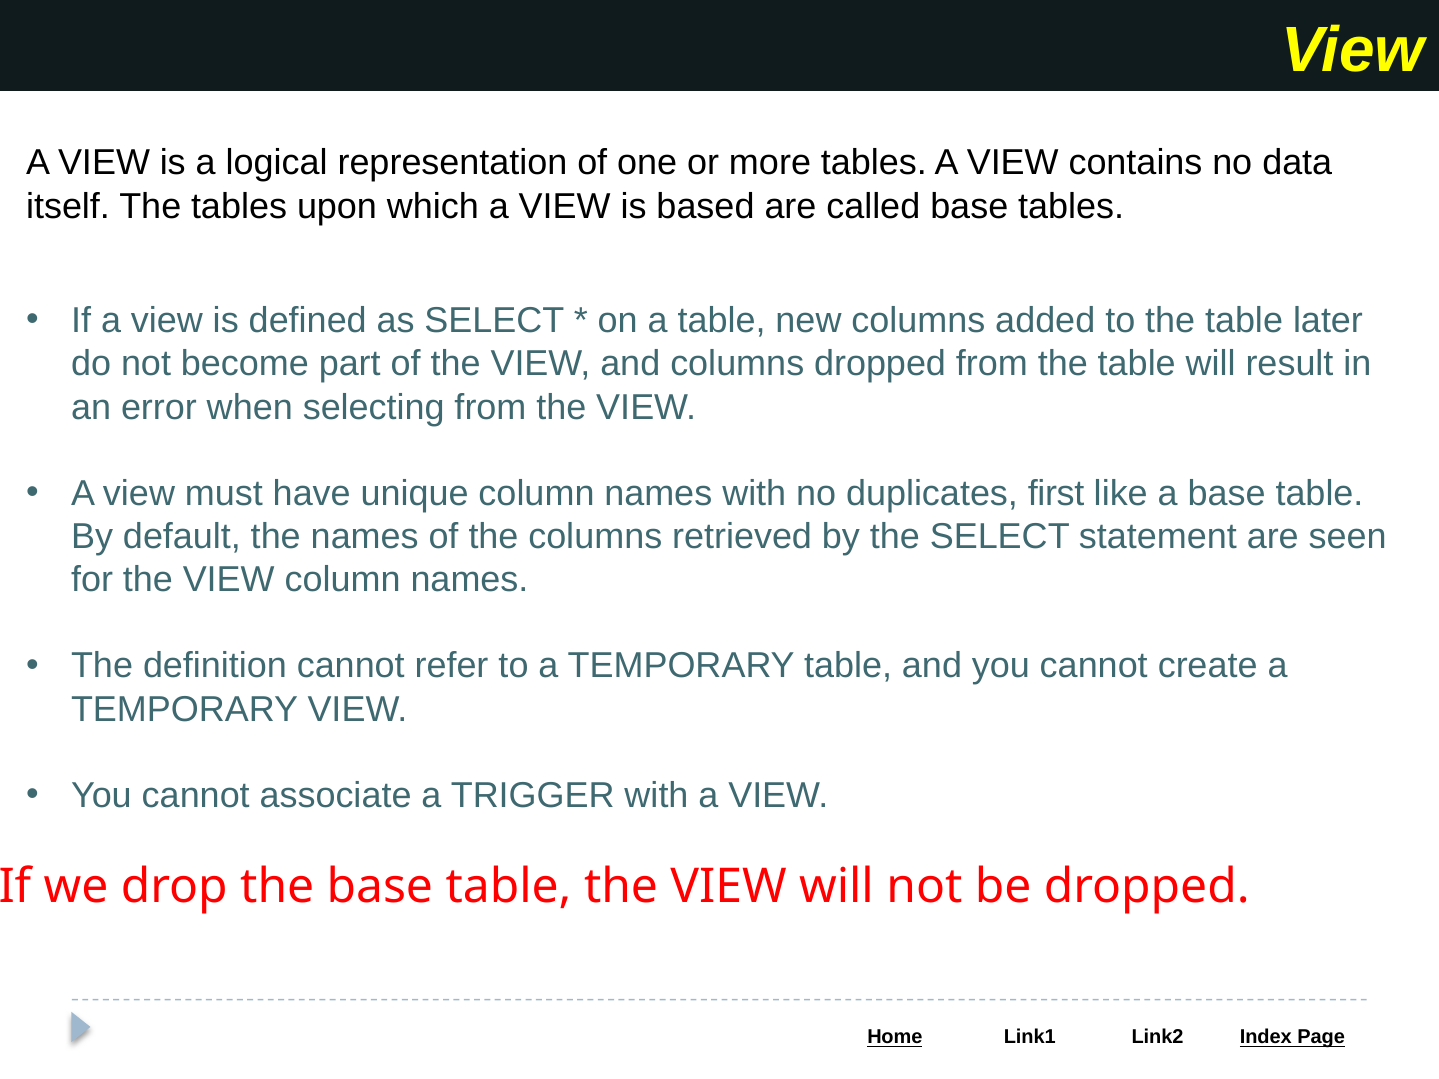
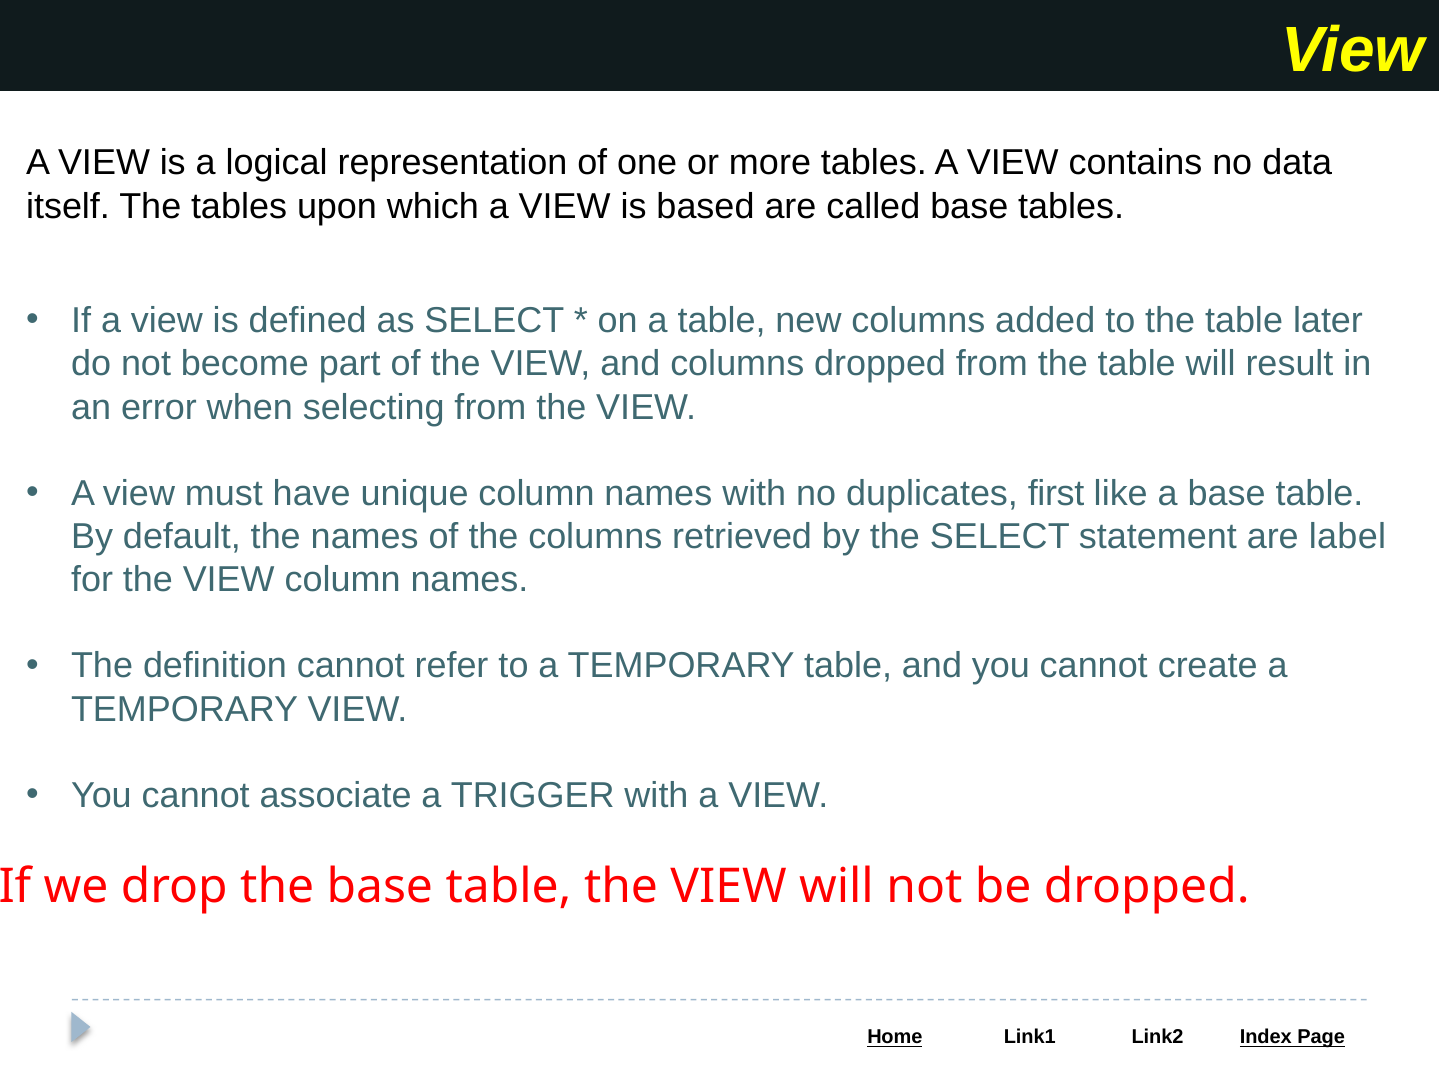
seen: seen -> label (1347, 537)
